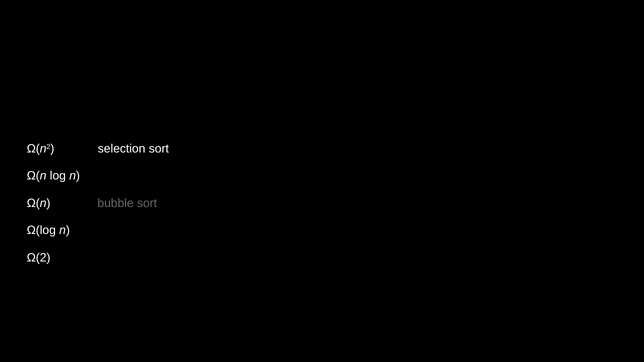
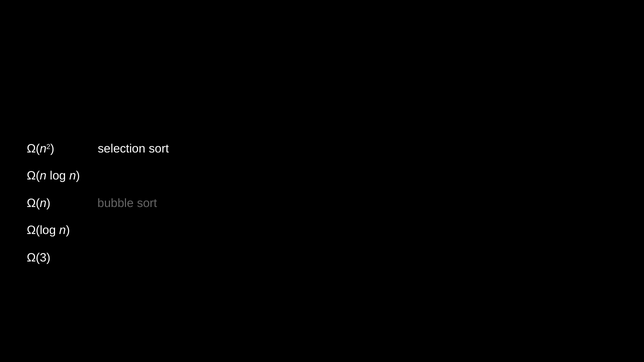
Ω(2: Ω(2 -> Ω(3 (39, 258)
